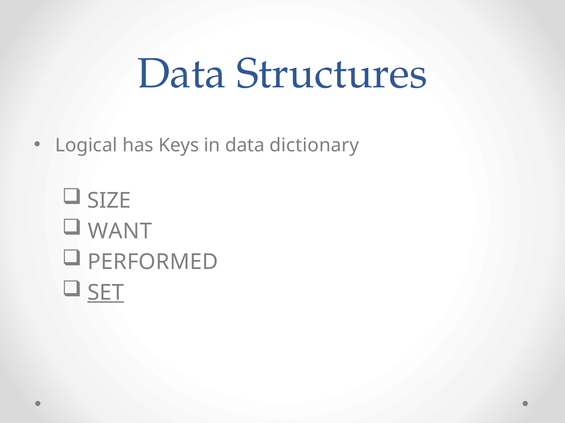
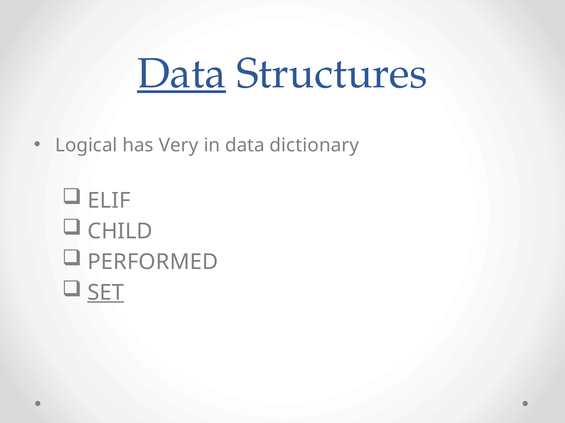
Data underline: none -> present (182, 74)
Keys: Keys -> Very (179, 145)
SIZE: SIZE -> ELIF (109, 201)
WANT: WANT -> CHILD (120, 232)
